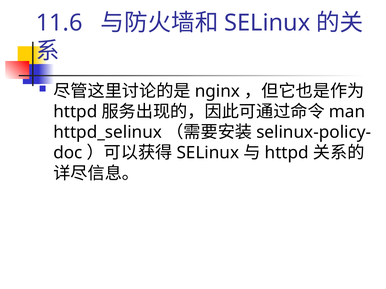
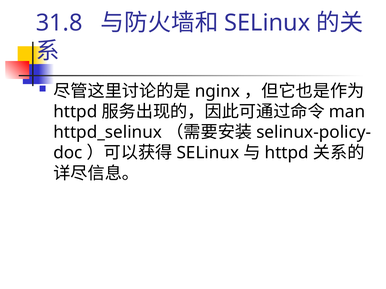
11.6: 11.6 -> 31.8 (59, 23)
